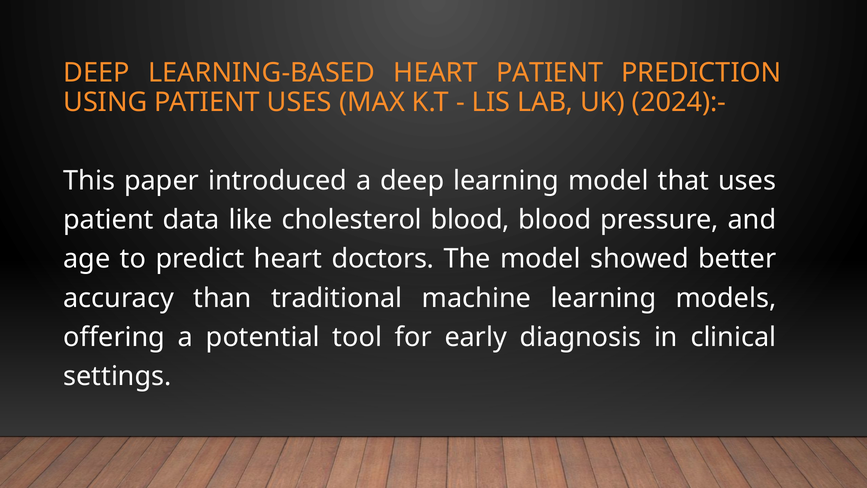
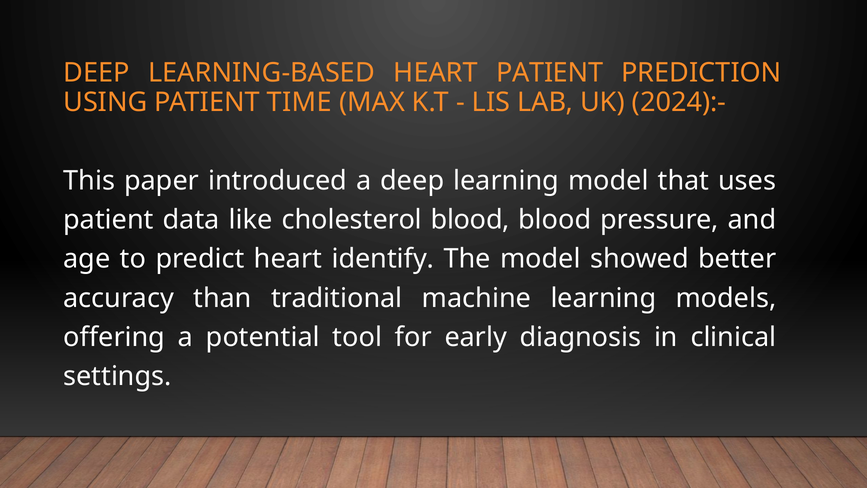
PATIENT USES: USES -> TIME (299, 102)
doctors: doctors -> identify (383, 259)
